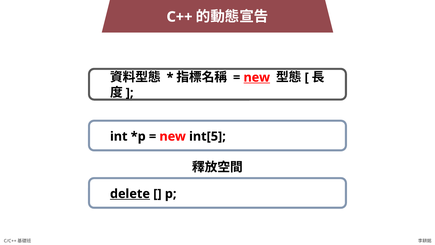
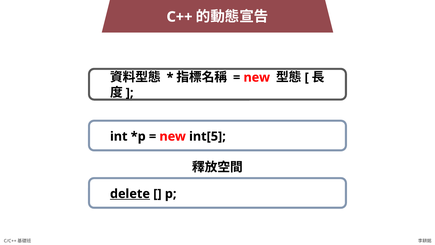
new underline: present -> none (257, 77)
